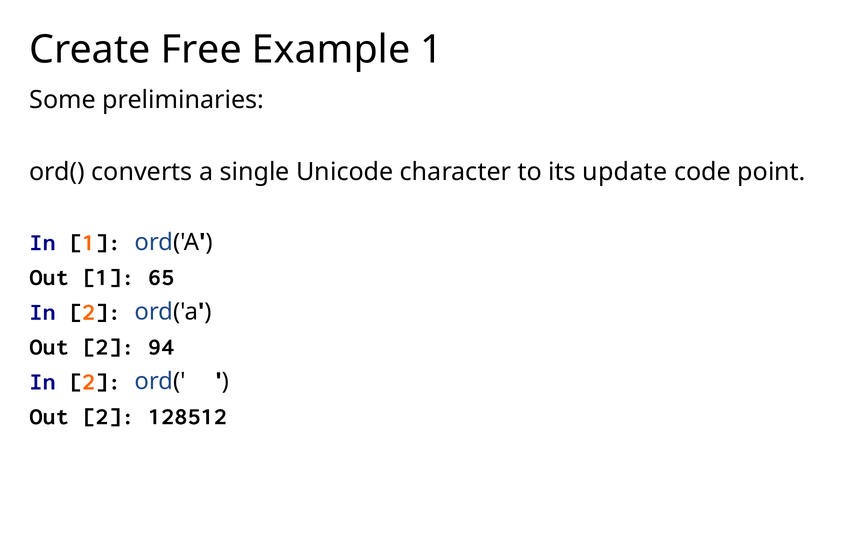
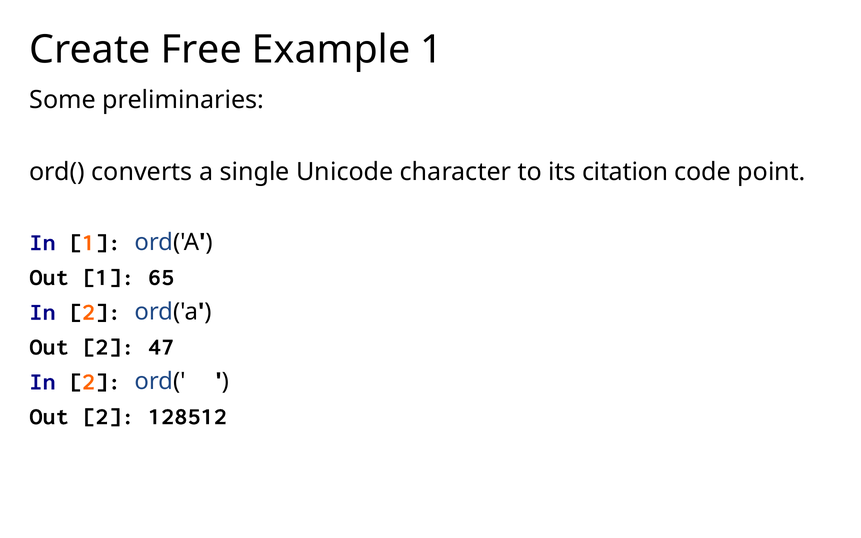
update: update -> citation (625, 172)
94: 94 -> 47 (161, 347)
